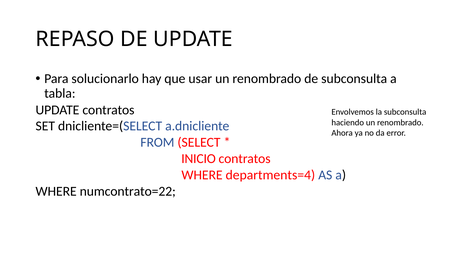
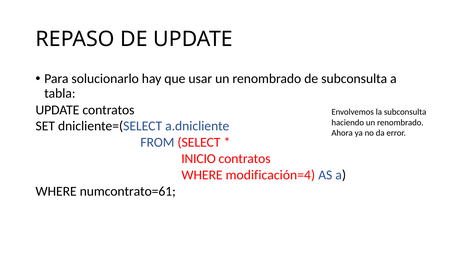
departments=4: departments=4 -> modificación=4 (270, 175)
numcontrato=22: numcontrato=22 -> numcontrato=61 (128, 191)
